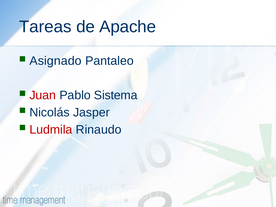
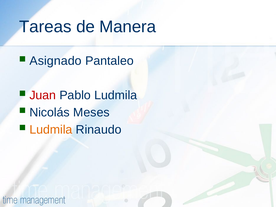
Apache: Apache -> Manera (128, 27)
Pablo Sistema: Sistema -> Ludmila (116, 95)
Jasper: Jasper -> Meses (91, 112)
Ludmila colour: red -> orange (51, 130)
